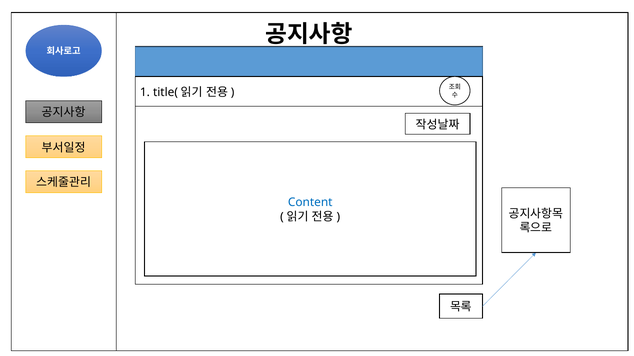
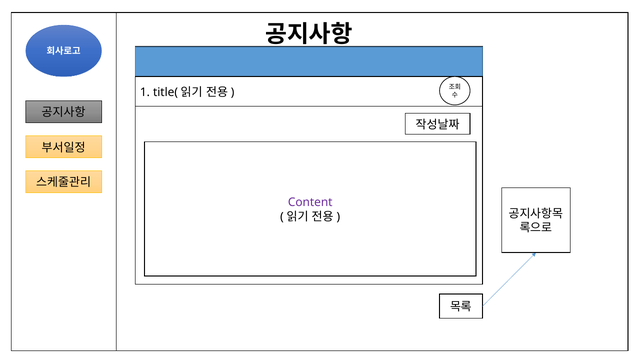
Content colour: blue -> purple (310, 203)
